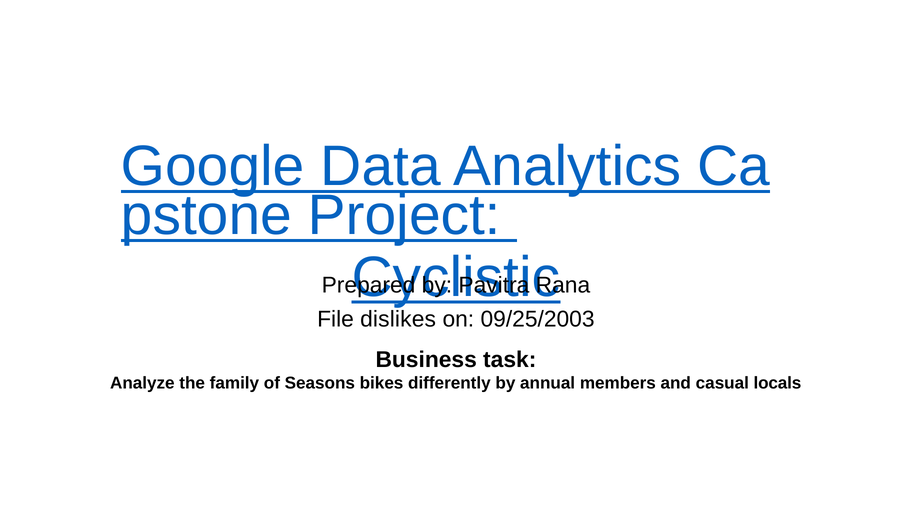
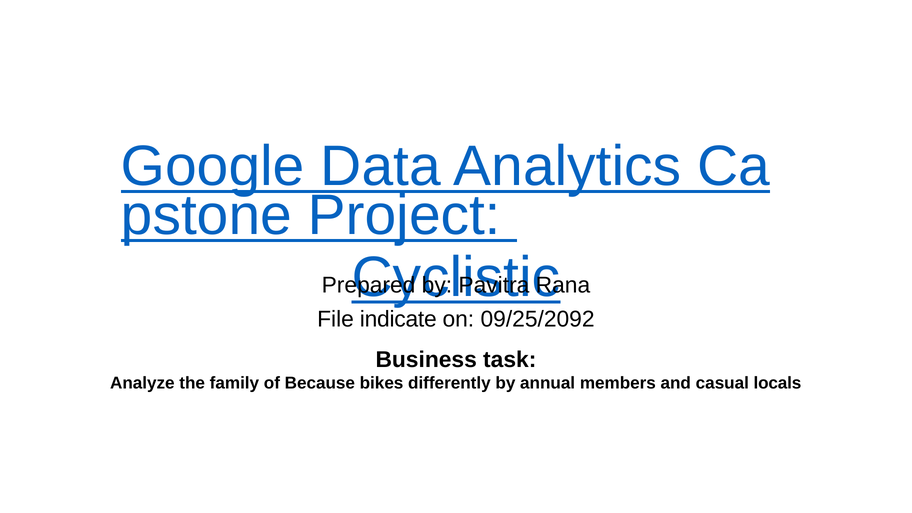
dislikes: dislikes -> indicate (398, 319)
09/25/2003: 09/25/2003 -> 09/25/2092 (538, 319)
Seasons: Seasons -> Because (320, 383)
